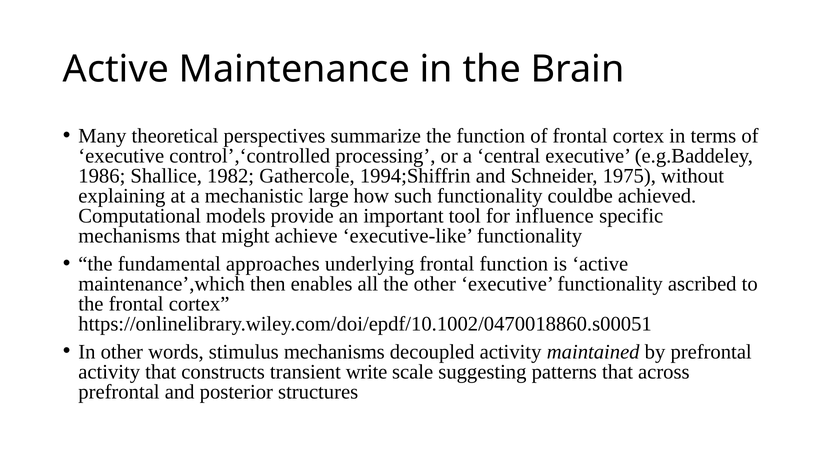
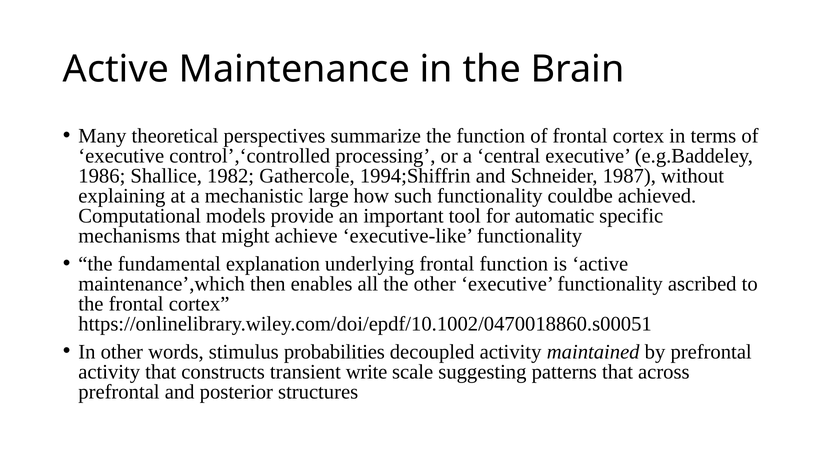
1975: 1975 -> 1987 (629, 176)
influence: influence -> automatic (555, 216)
approaches: approaches -> explanation (273, 264)
stimulus mechanisms: mechanisms -> probabilities (334, 352)
